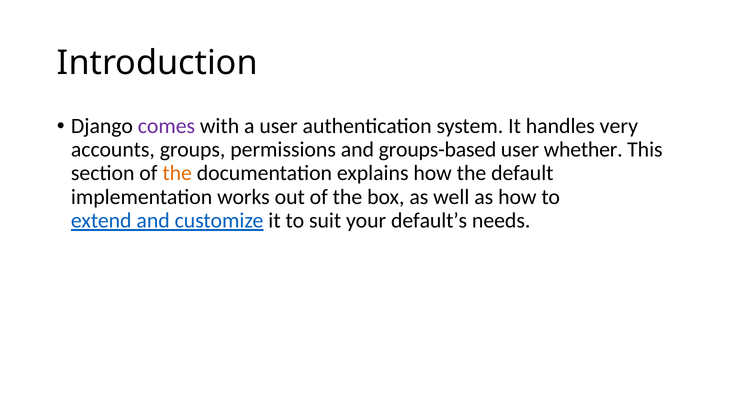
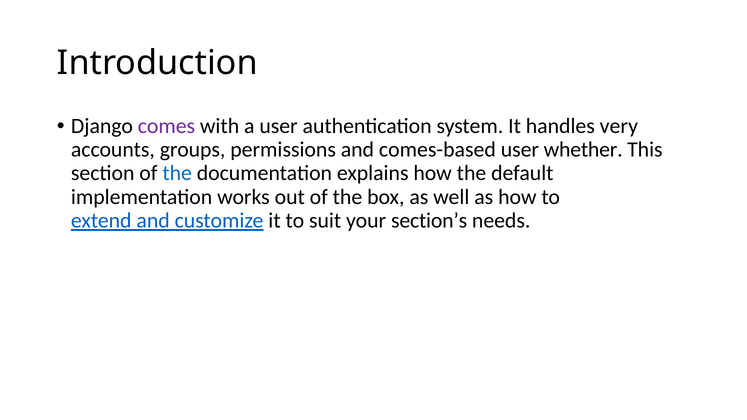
groups-based: groups-based -> comes-based (437, 150)
the colour: orange -> blue (177, 173)
default’s: default’s -> section’s (429, 221)
